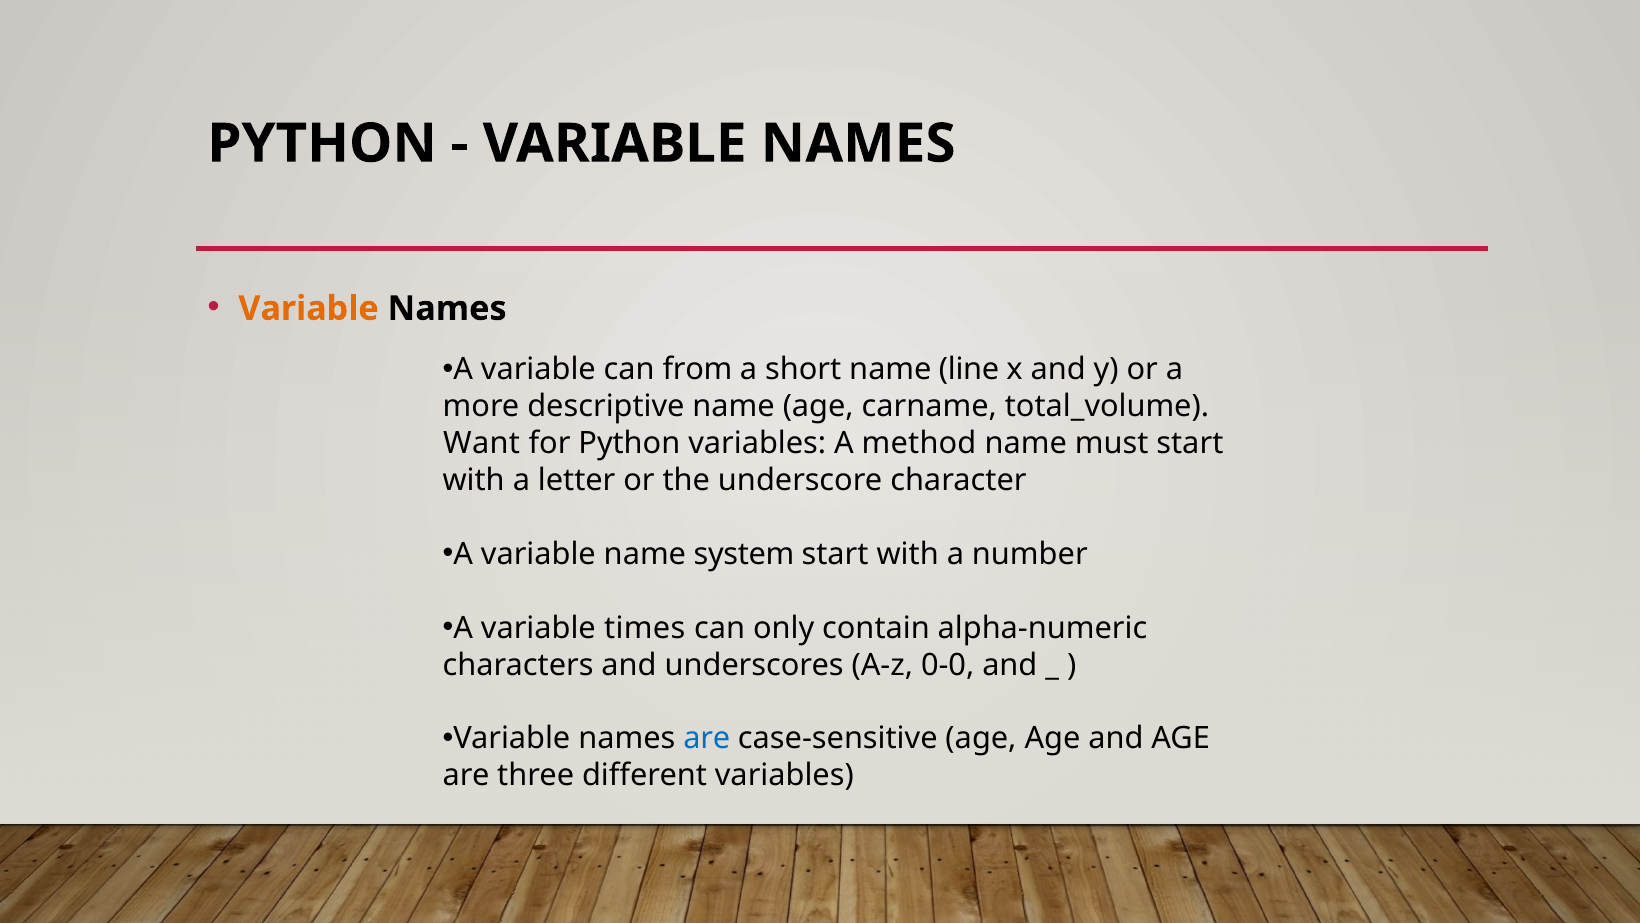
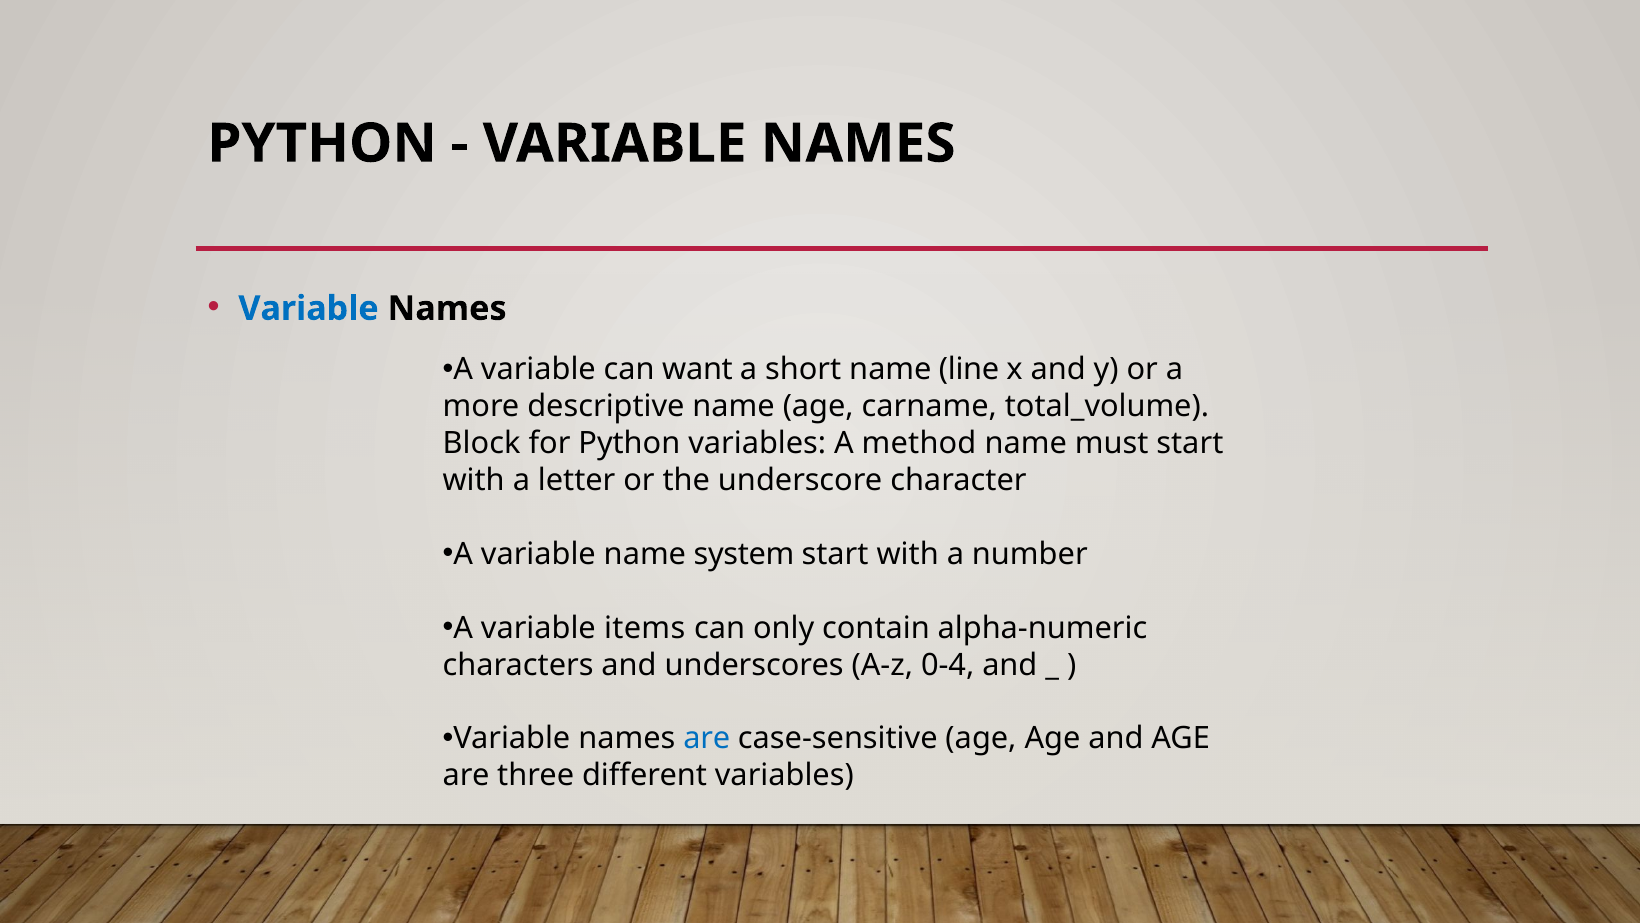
Variable colour: orange -> blue (308, 308)
from: from -> want (698, 369)
Want: Want -> Block (482, 443)
times: times -> items (645, 628)
0-0: 0-0 -> 0-4 (948, 665)
